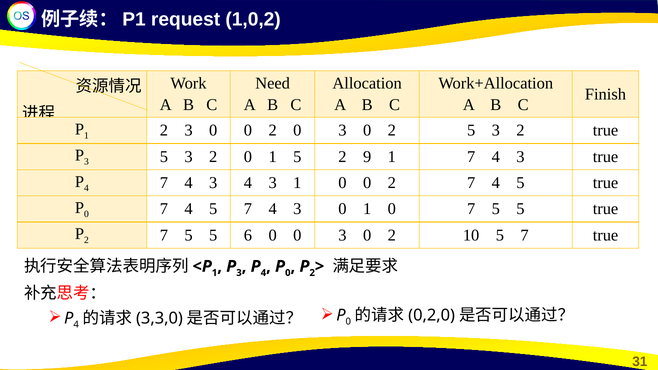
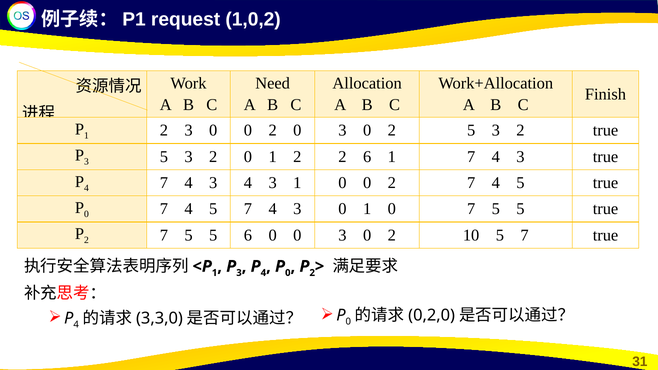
0 1 5: 5 -> 2 (297, 157)
2 9: 9 -> 6 (367, 157)
